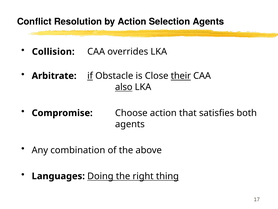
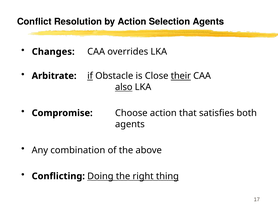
Collision: Collision -> Changes (53, 52)
Languages: Languages -> Conflicting (58, 176)
